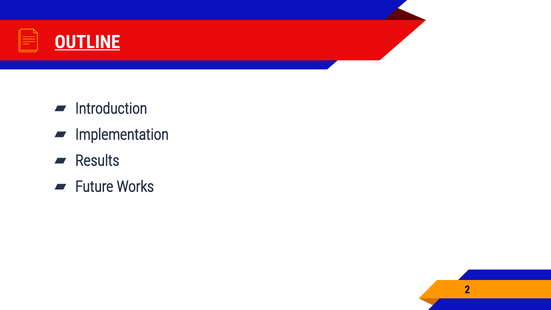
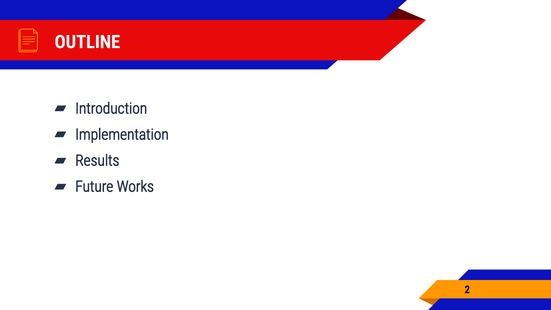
OUTLINE underline: present -> none (87, 42)
